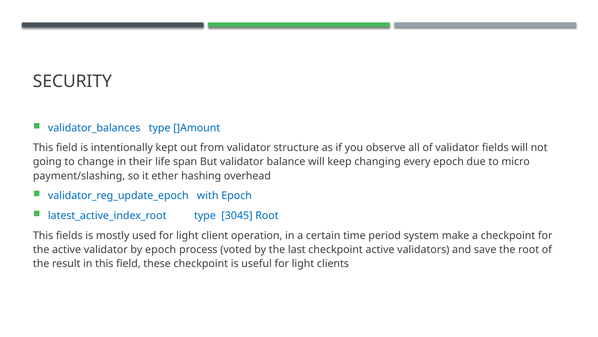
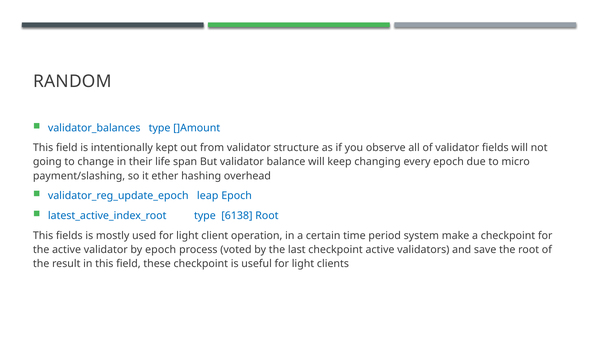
SECURITY: SECURITY -> RANDOM (72, 81)
with: with -> leap (208, 195)
3045: 3045 -> 6138 (237, 215)
